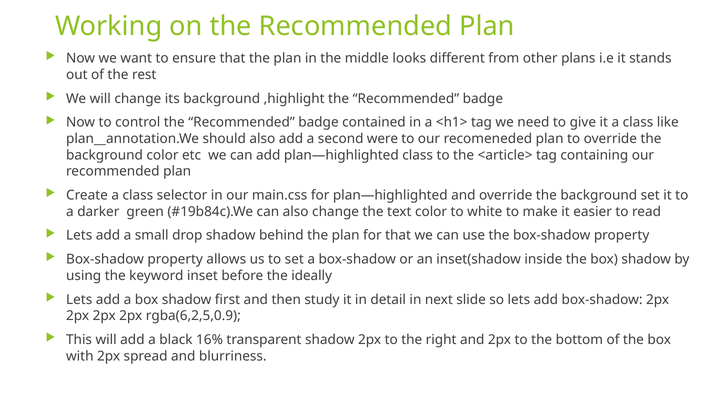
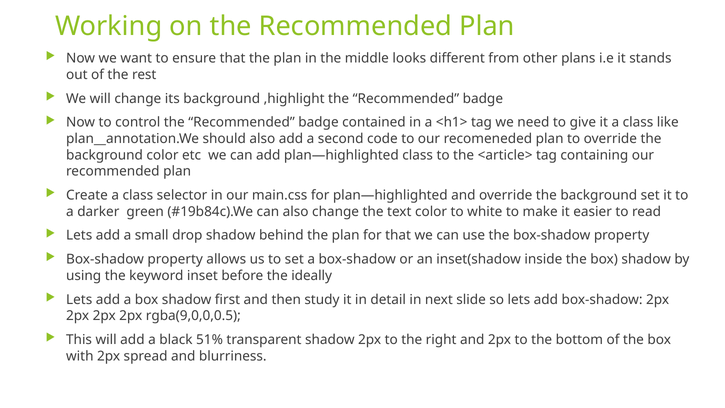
were: were -> code (382, 139)
rgba(6,2,5,0.9: rgba(6,2,5,0.9 -> rgba(9,0,0,0.5 (193, 316)
16%: 16% -> 51% (209, 340)
